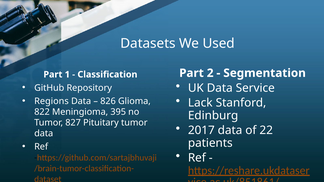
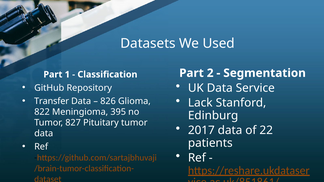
Regions: Regions -> Transfer (52, 101)
